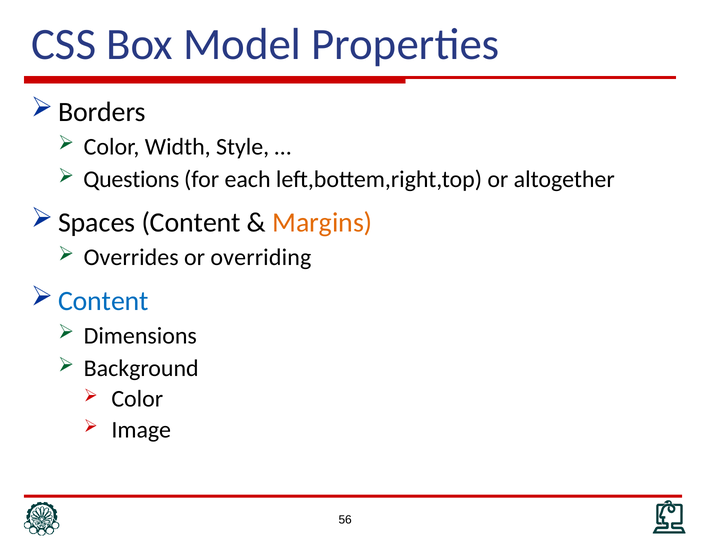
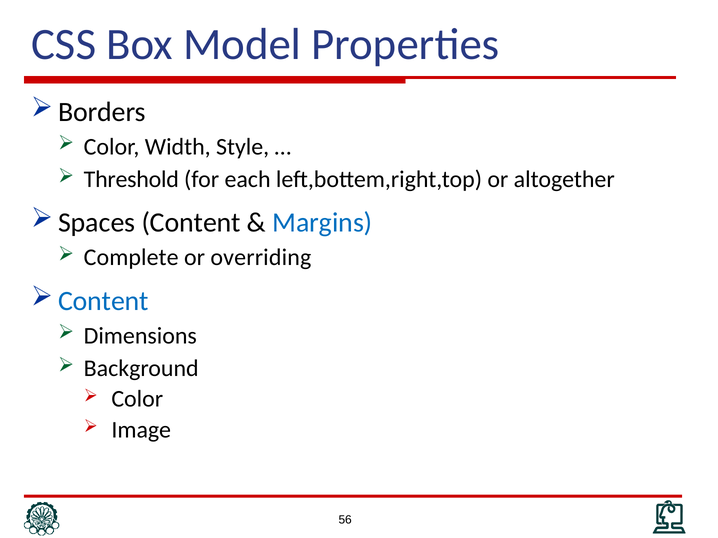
Questions: Questions -> Threshold (131, 180)
Margins colour: orange -> blue (322, 223)
Overrides: Overrides -> Complete (131, 258)
